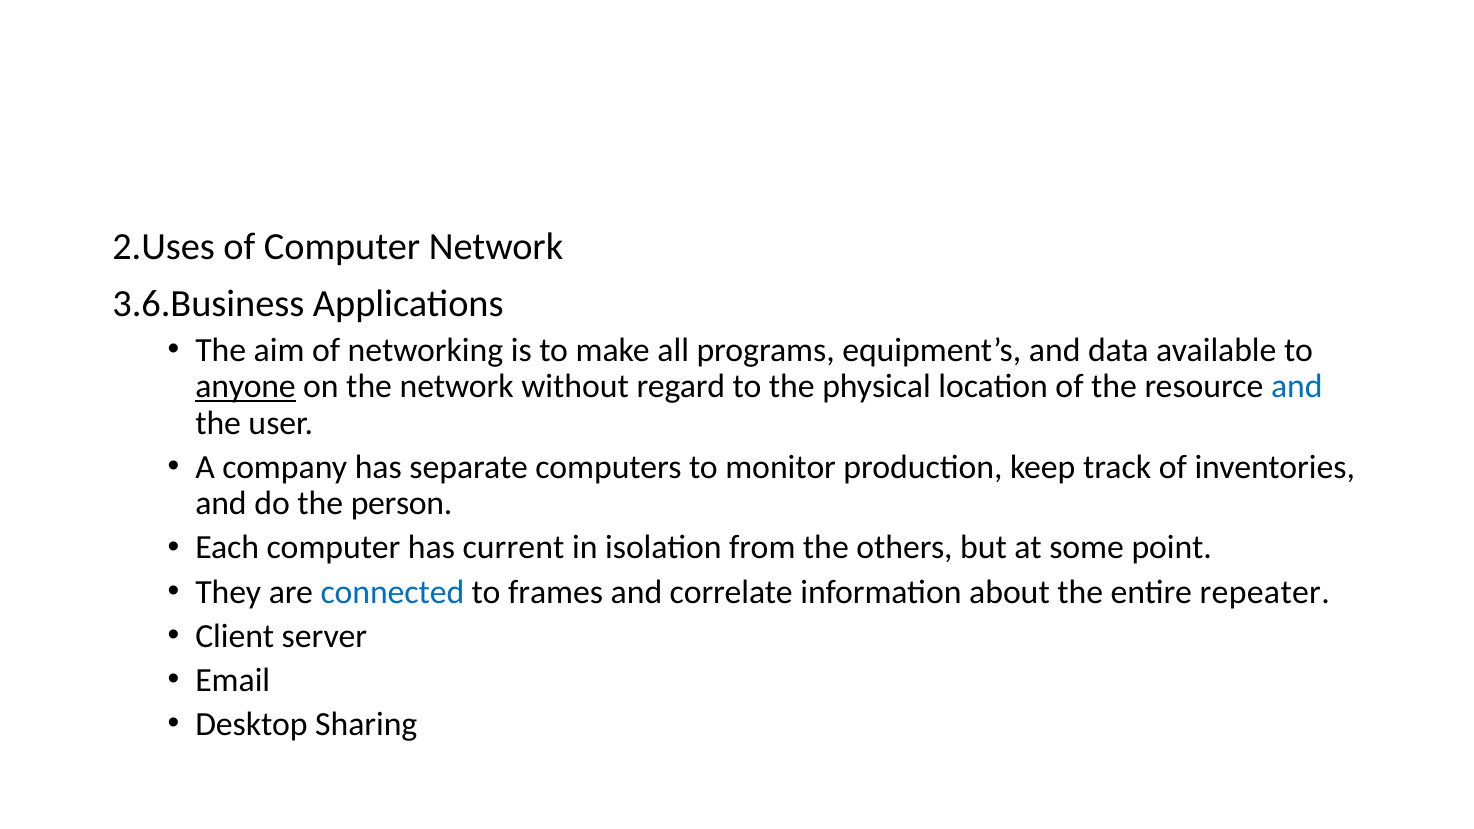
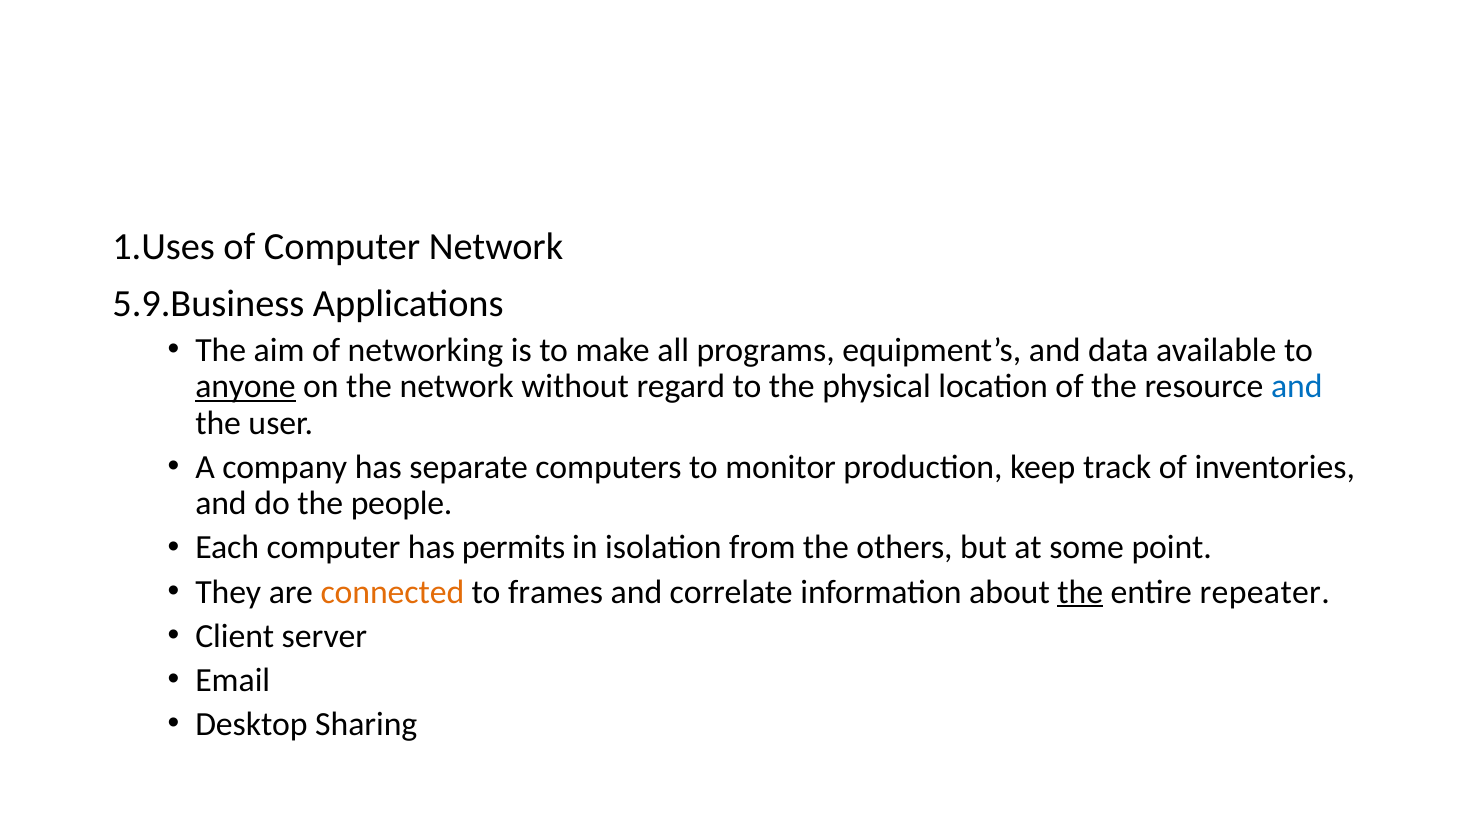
2.Uses: 2.Uses -> 1.Uses (164, 247)
3.6.Business: 3.6.Business -> 5.9.Business (208, 304)
person: person -> people (402, 504)
current: current -> permits (514, 548)
connected colour: blue -> orange (392, 592)
the underline: none -> present (1080, 592)
